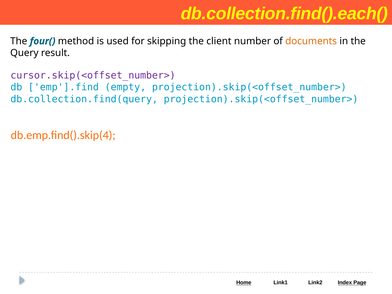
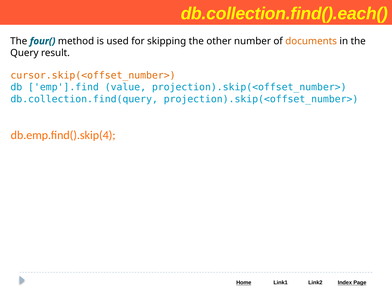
client: client -> other (219, 41)
cursor.skip(<offset_number> colour: purple -> orange (93, 76)
empty: empty -> value (125, 87)
